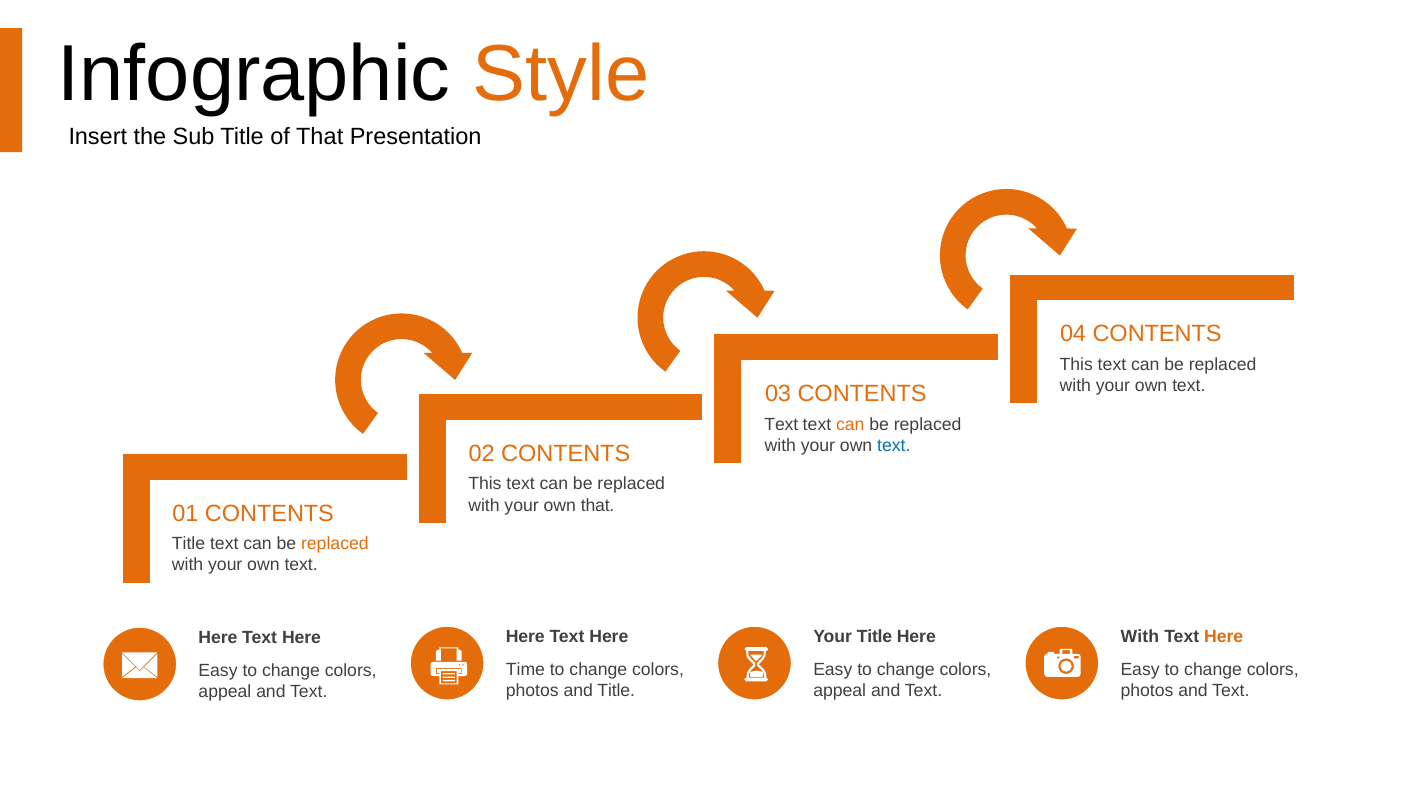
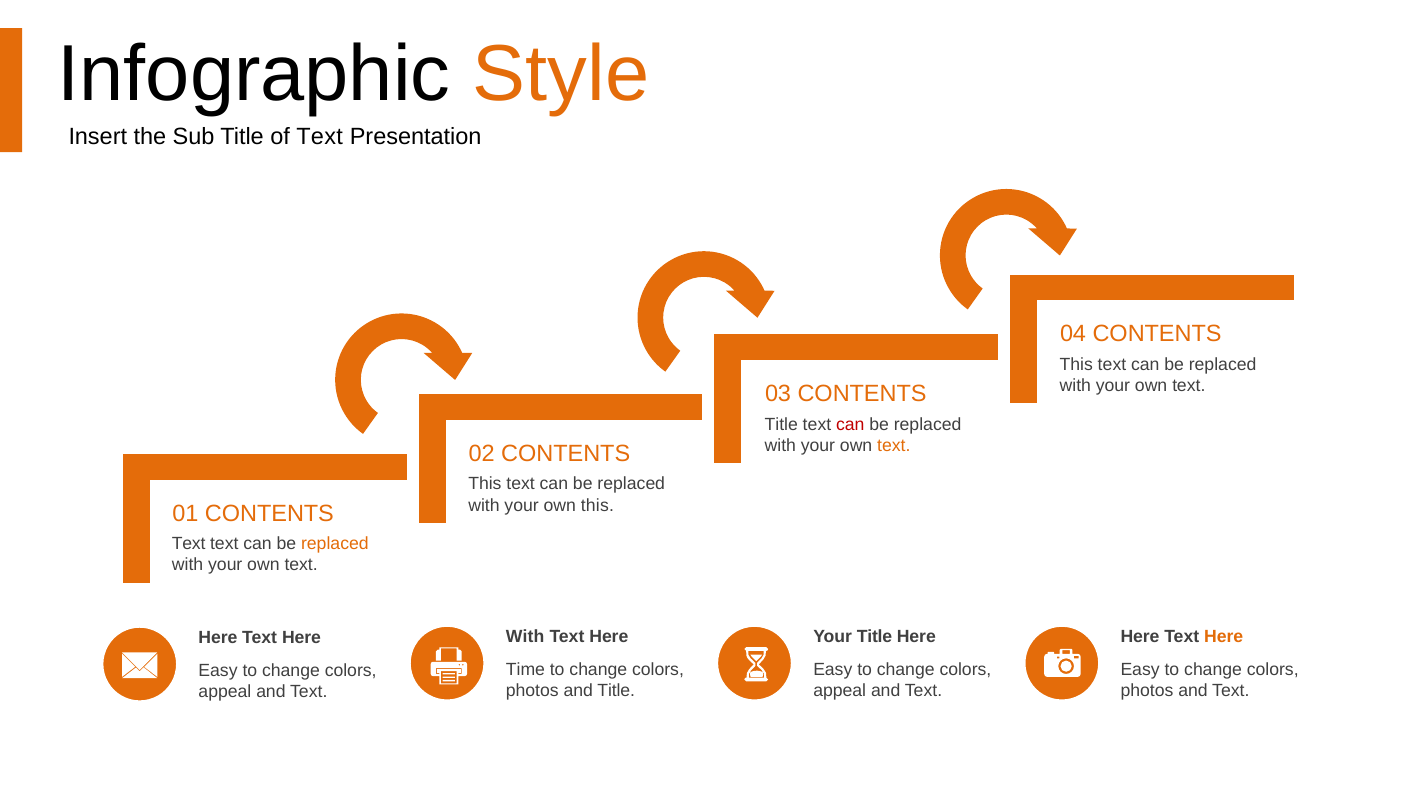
of That: That -> Text (320, 137)
Text: Text -> Title (781, 424)
can colour: orange -> red (850, 424)
text colour: blue -> orange (894, 446)
own that: that -> this (597, 505)
Title: Title -> Text (189, 544)
Here: Here -> With (525, 637)
With: With -> Here (1140, 637)
